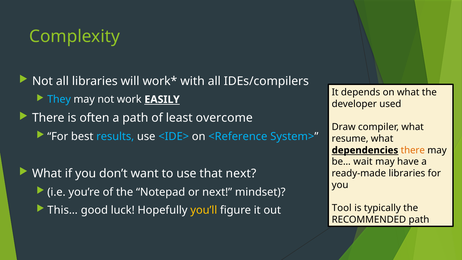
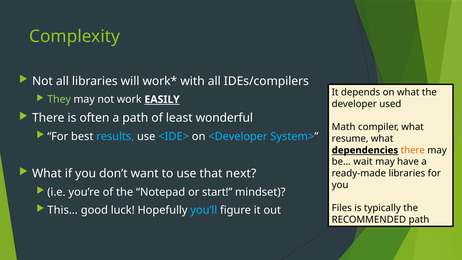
They colour: light blue -> light green (59, 99)
overcome: overcome -> wonderful (224, 118)
Draw: Draw -> Math (344, 127)
<Reference: <Reference -> <Developer (238, 137)
or next: next -> start (217, 192)
you’ll colour: yellow -> light blue (204, 210)
Tool: Tool -> Files (342, 208)
